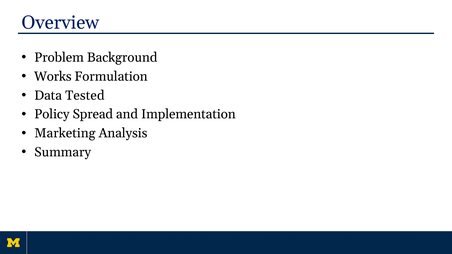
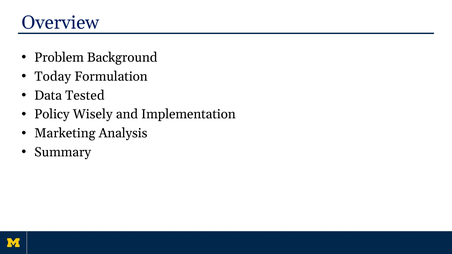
Works: Works -> Today (53, 76)
Spread: Spread -> Wisely (93, 114)
